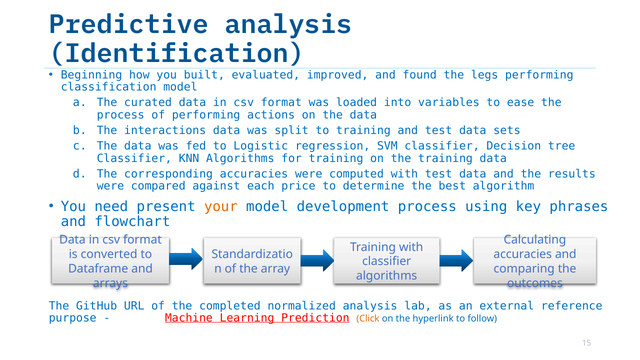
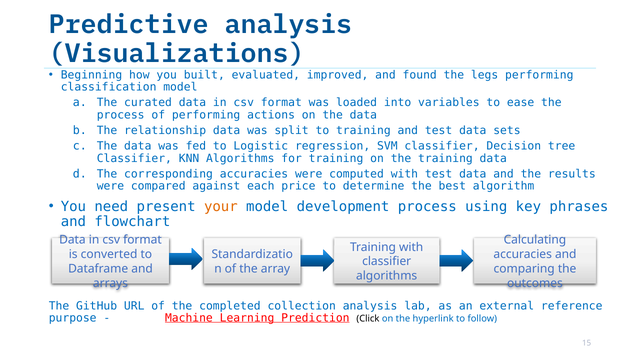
Identification: Identification -> Visualizations (177, 53)
interactions: interactions -> relationship (165, 131)
normalized: normalized -> collection (302, 306)
Click colour: orange -> black (368, 319)
